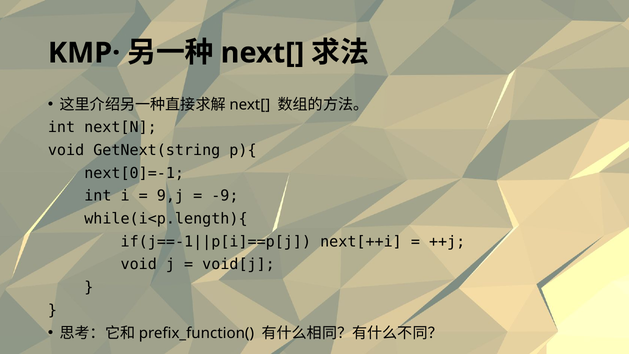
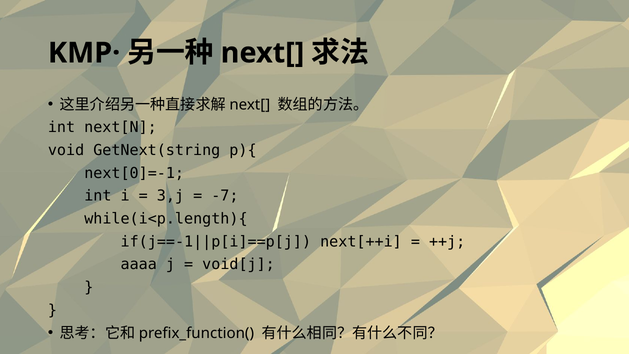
9,j: 9,j -> 3,j (170, 196)
-9: -9 -> -7 (225, 196)
void: void -> aaaa (139, 264)
